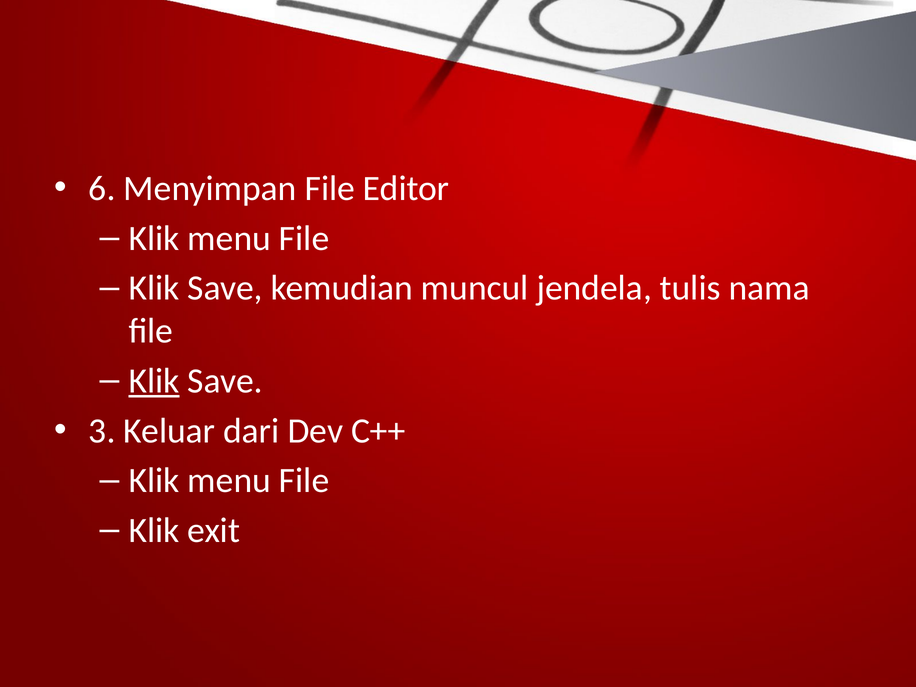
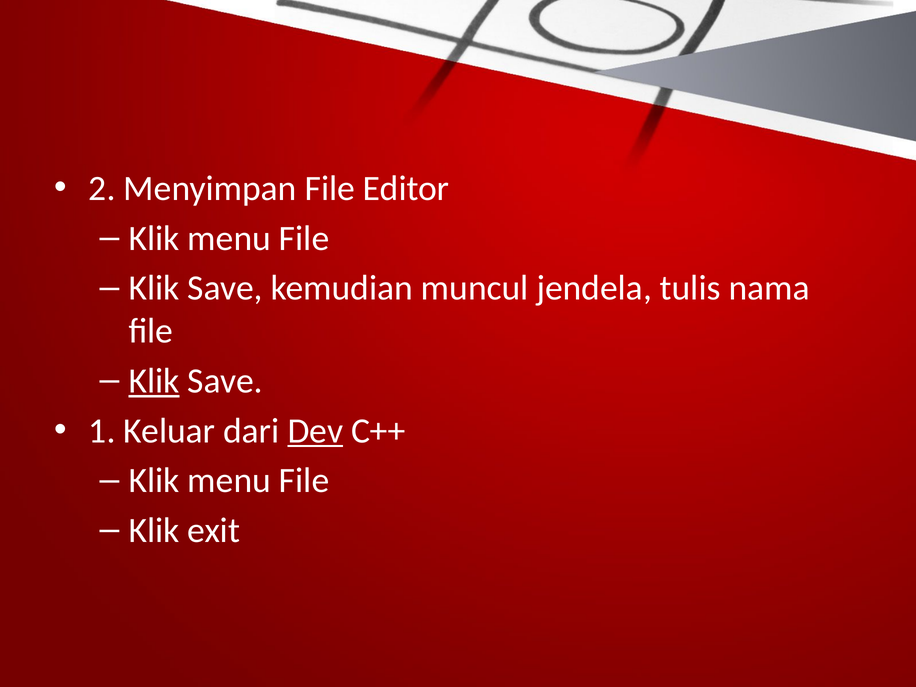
6: 6 -> 2 (102, 188)
3: 3 -> 1 (102, 431)
Dev underline: none -> present (315, 431)
